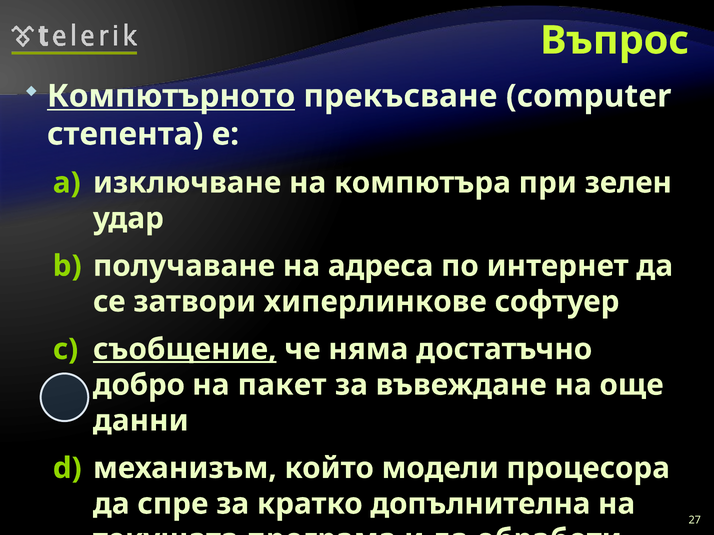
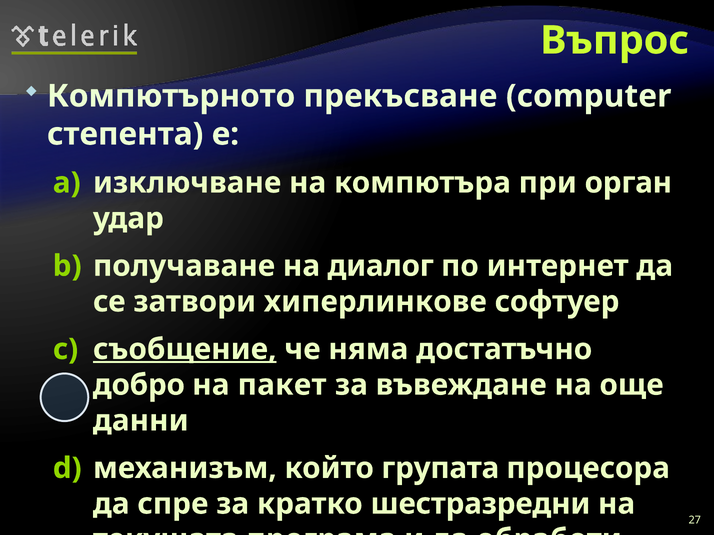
Компютърното underline: present -> none (171, 96)
зелен: зелен -> орган (628, 183)
адреса: адреса -> диалог (381, 266)
модели: модели -> групата (440, 469)
допълнителна: допълнителна -> шестразредни (480, 504)
